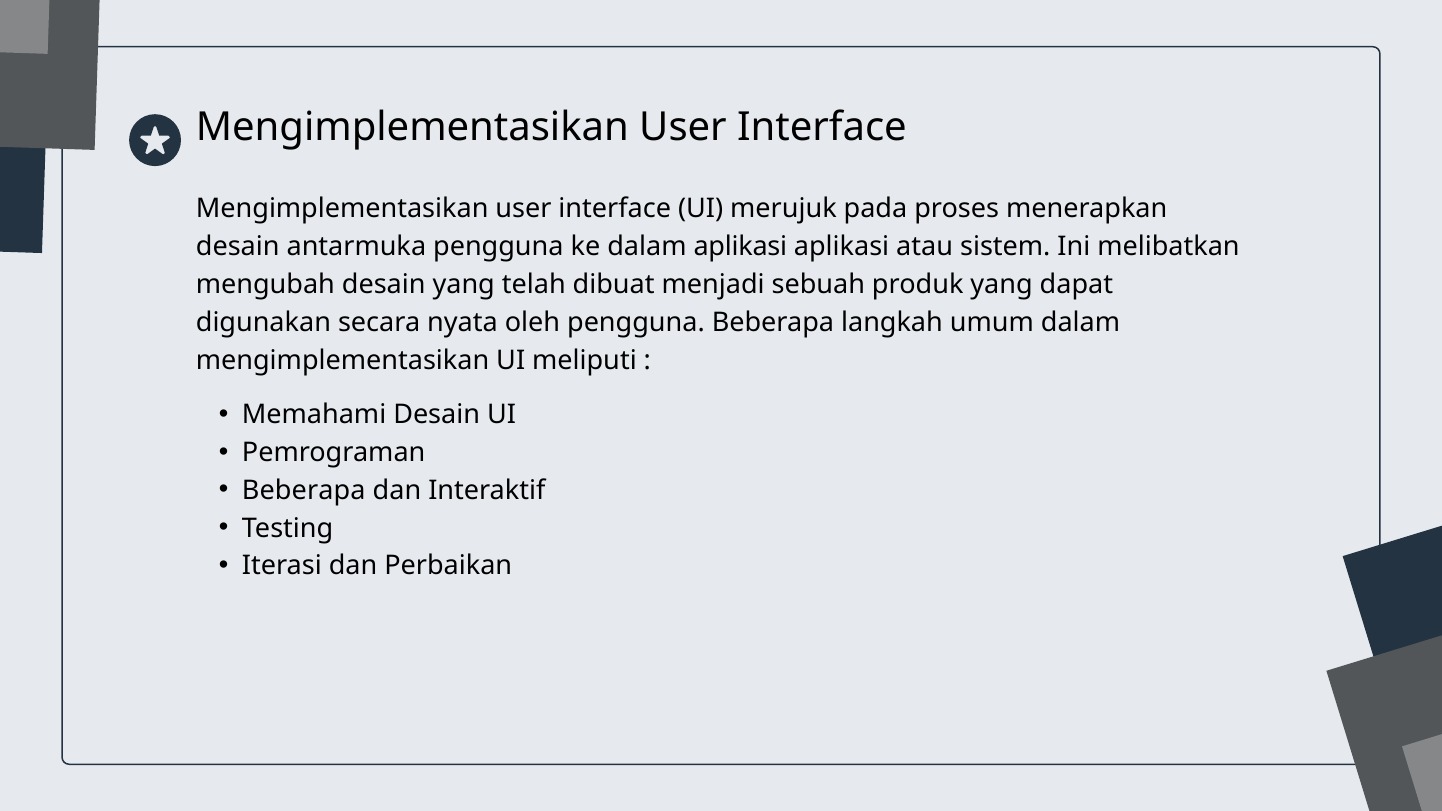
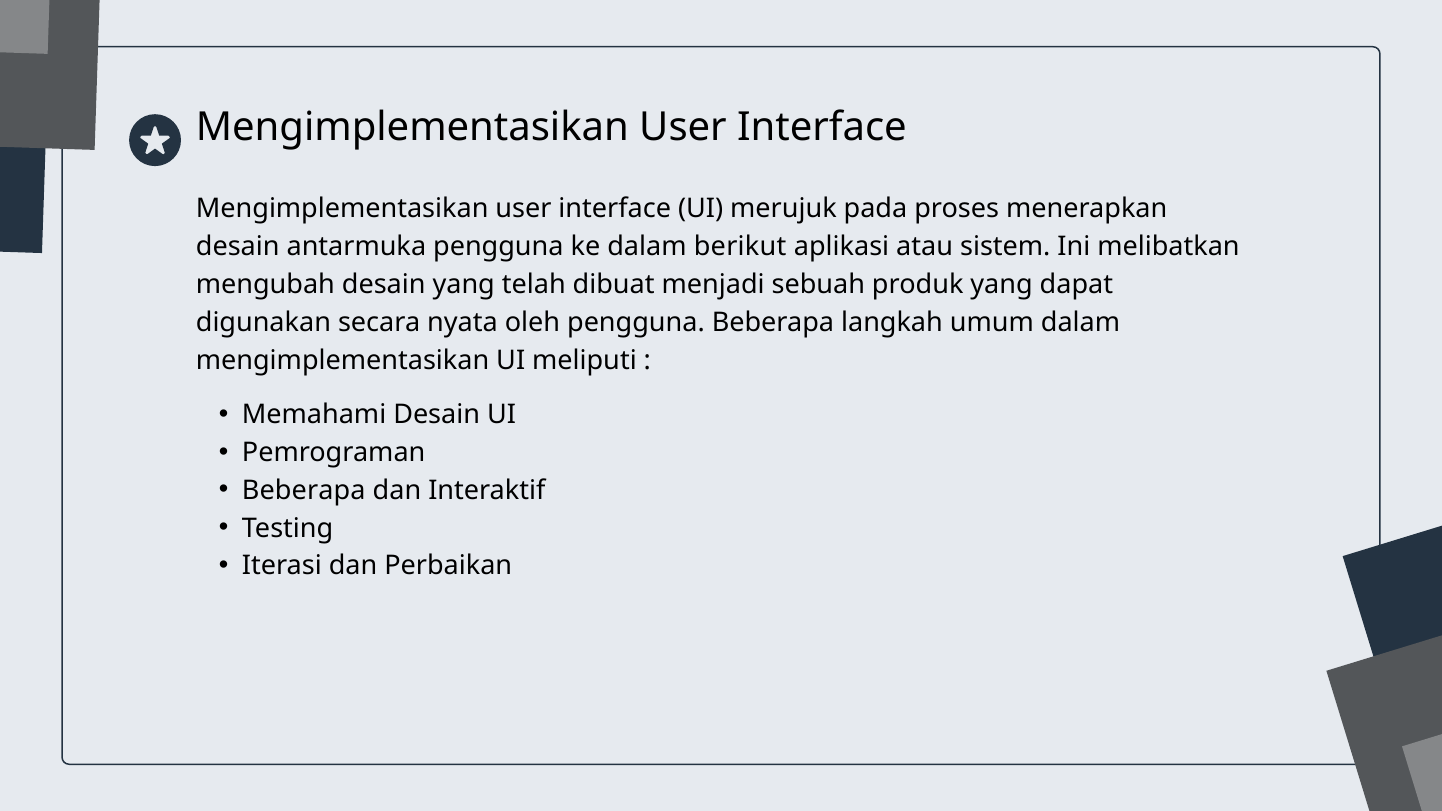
dalam aplikasi: aplikasi -> berikut (740, 247)
